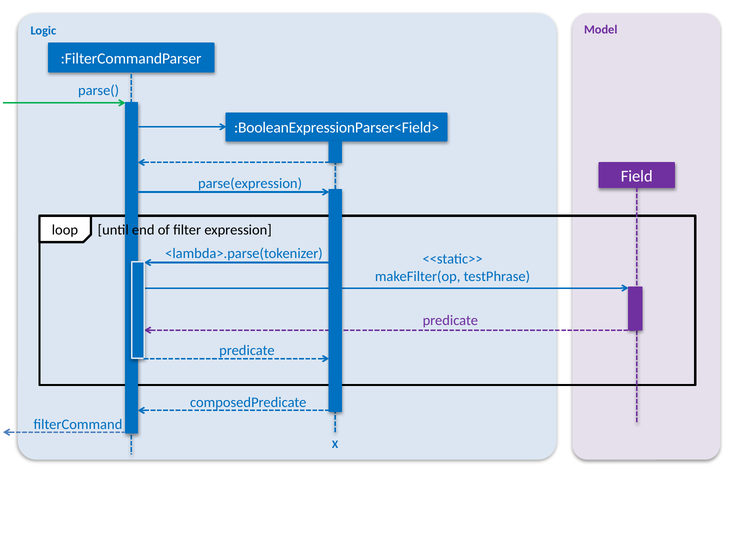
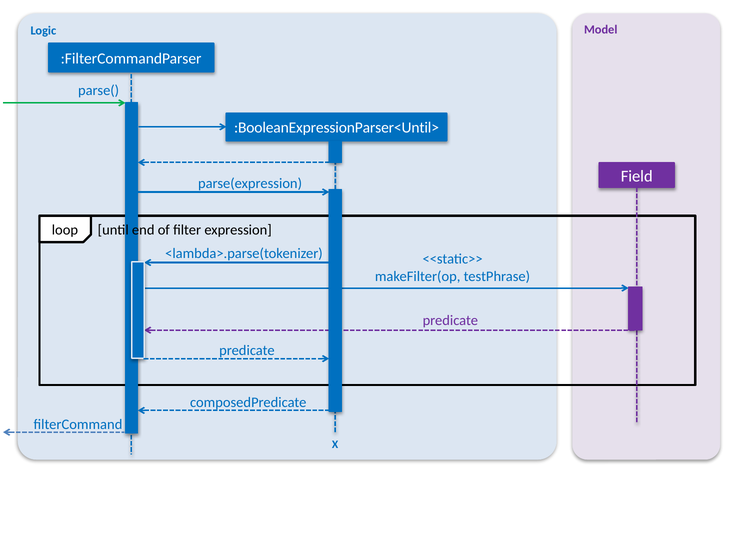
:BooleanExpressionParser<Field>: :BooleanExpressionParser<Field> -> :BooleanExpressionParser<Until> (337, 128)
